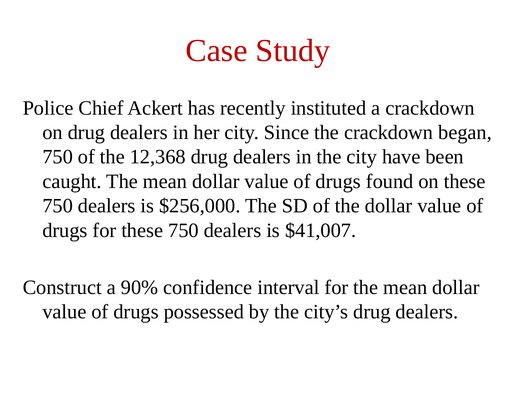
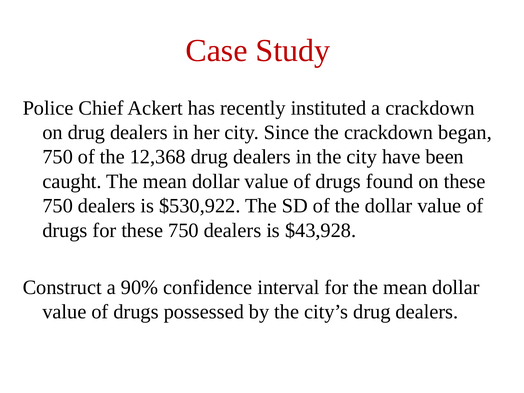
$256,000: $256,000 -> $530,922 (200, 206)
$41,007: $41,007 -> $43,928 (321, 230)
